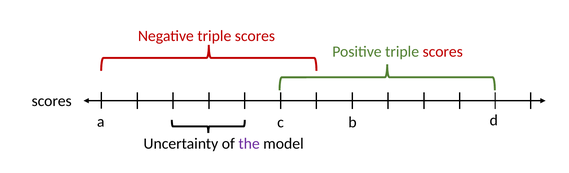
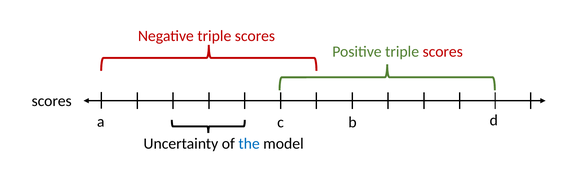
the colour: purple -> blue (249, 144)
